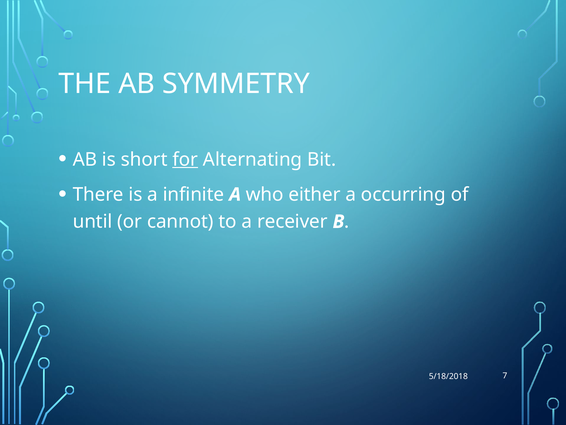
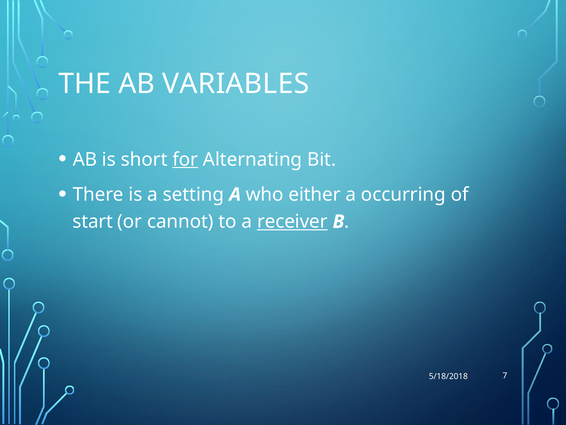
SYMMETRY: SYMMETRY -> VARIABLES (236, 84)
infinite: infinite -> setting (193, 194)
until: until -> start (93, 221)
receiver underline: none -> present (292, 221)
